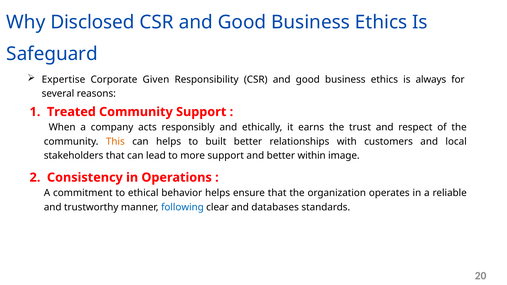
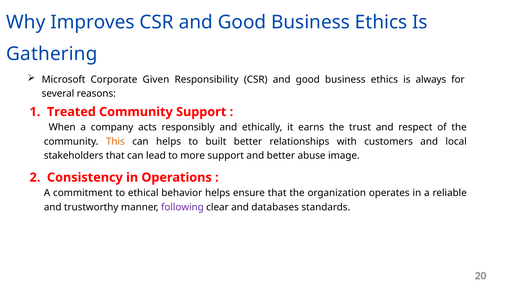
Disclosed: Disclosed -> Improves (92, 22)
Safeguard: Safeguard -> Gathering (52, 54)
Expertise: Expertise -> Microsoft (64, 80)
within: within -> abuse (312, 156)
following colour: blue -> purple (182, 207)
